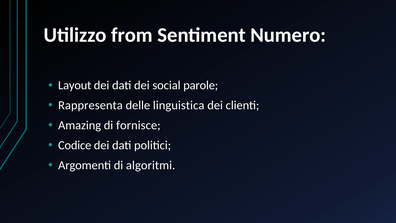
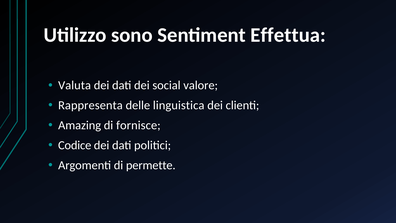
from: from -> sono (132, 35)
Numero: Numero -> Effettua (288, 35)
Layout: Layout -> Valuta (75, 85)
parole: parole -> valore (201, 85)
algoritmi: algoritmi -> permette (151, 165)
